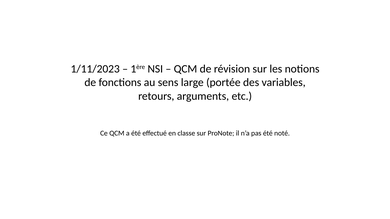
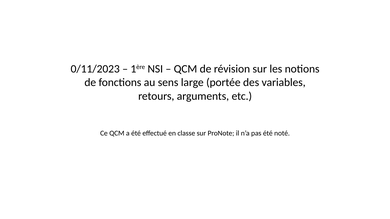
1/11/2023: 1/11/2023 -> 0/11/2023 (95, 69)
